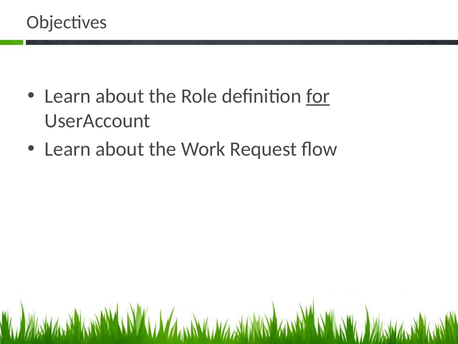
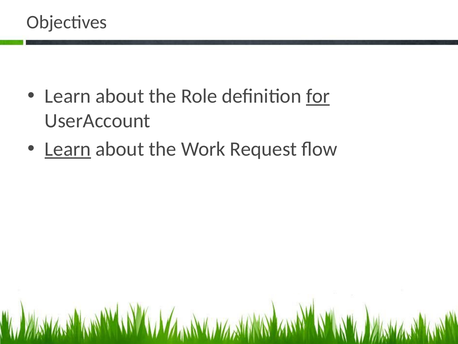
Learn underline: none -> present (68, 149)
